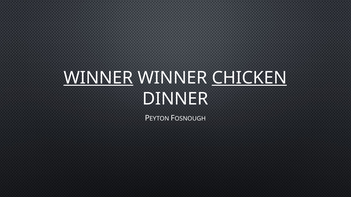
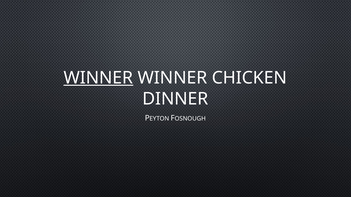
CHICKEN underline: present -> none (249, 78)
